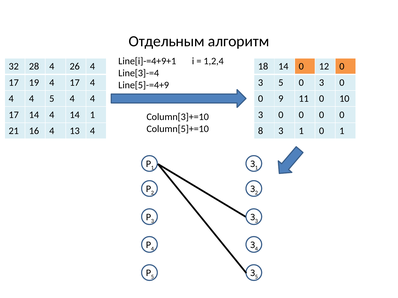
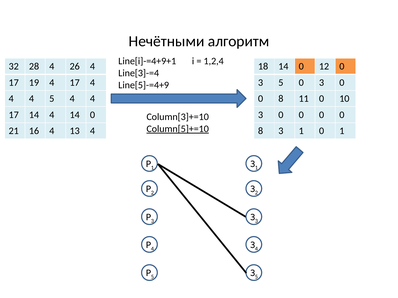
Отдельным: Отдельным -> Нечётными (167, 41)
9: 9 -> 8 (281, 99)
4 14 1: 1 -> 0 (92, 115)
Column[5]+=10 underline: none -> present (178, 129)
